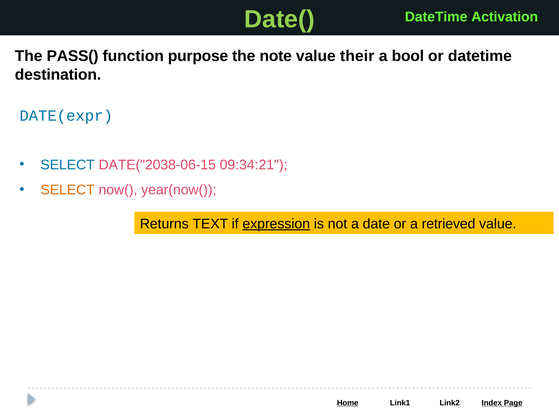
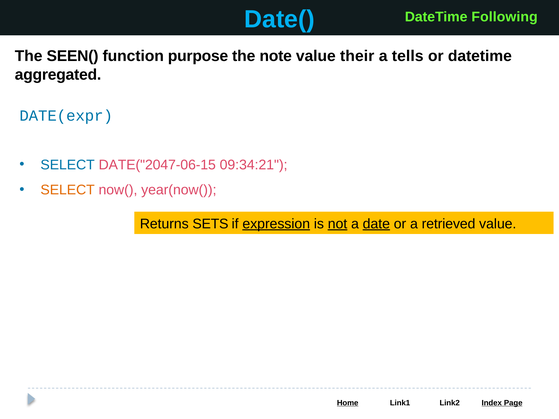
Date( colour: light green -> light blue (279, 19)
Activation: Activation -> Following (505, 17)
PASS(: PASS( -> SEEN( (73, 56)
bool: bool -> tells (408, 56)
destination: destination -> aggregated (58, 75)
DATE("2038-06-15: DATE("2038-06-15 -> DATE("2047-06-15 (157, 165)
TEXT: TEXT -> SETS (210, 224)
not underline: none -> present (338, 224)
date underline: none -> present (376, 224)
